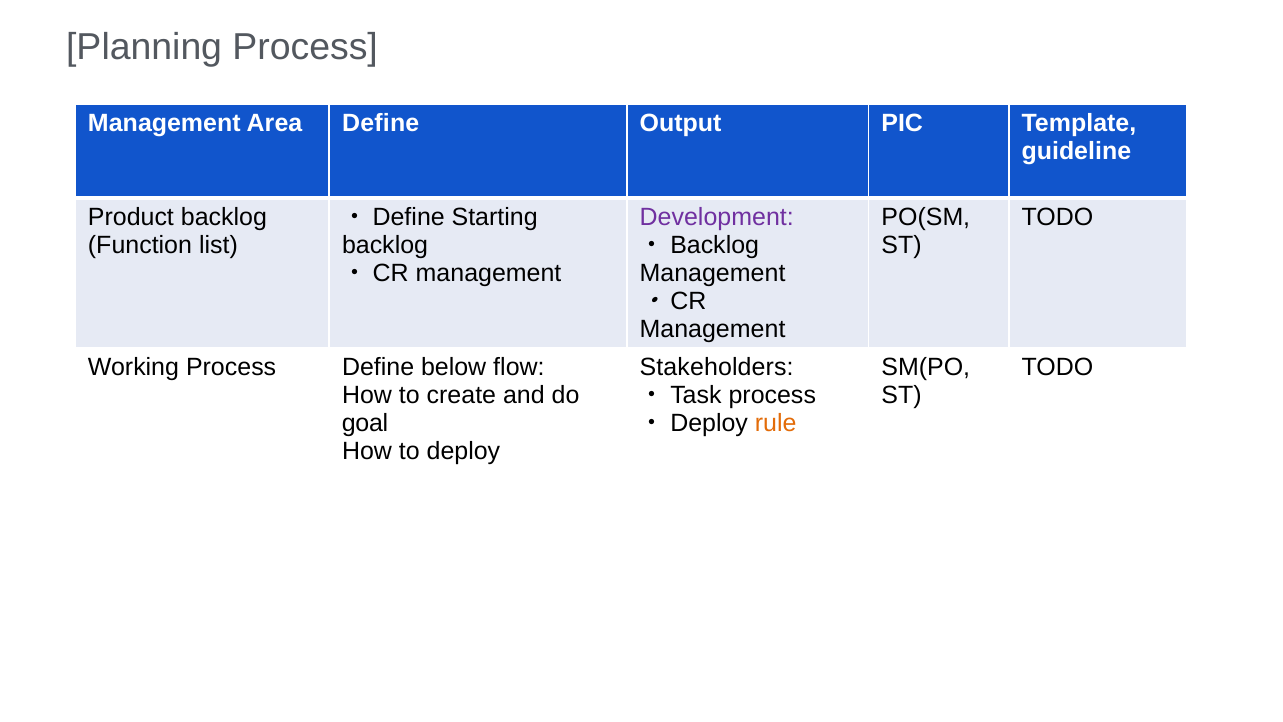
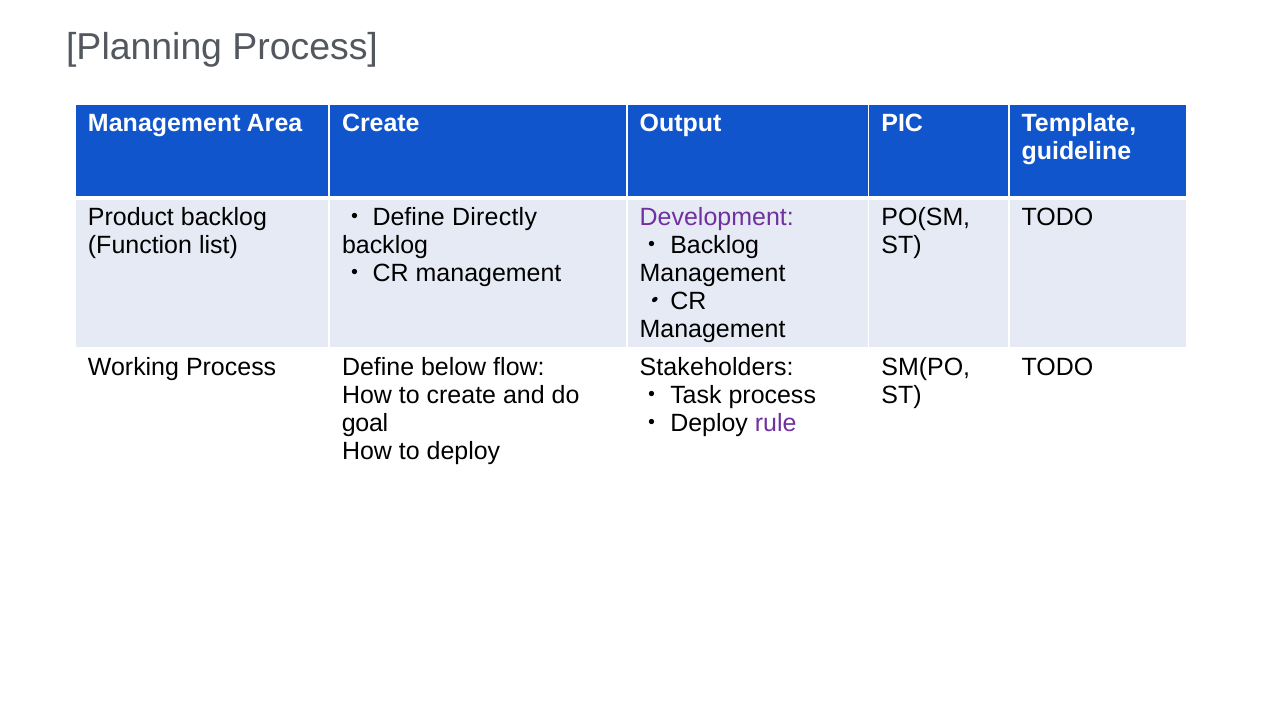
Area Define: Define -> Create (381, 124)
Starting: Starting -> Directly (495, 217)
rule colour: orange -> purple (776, 423)
